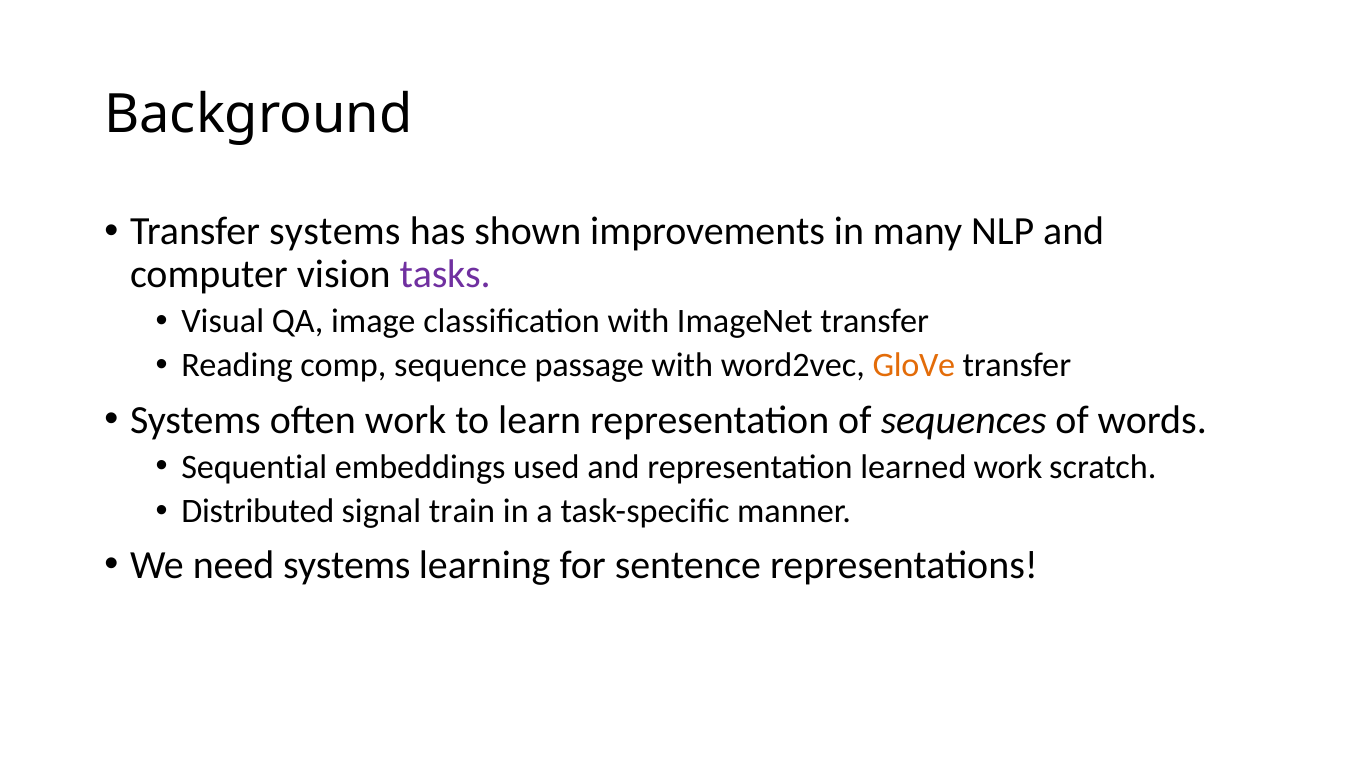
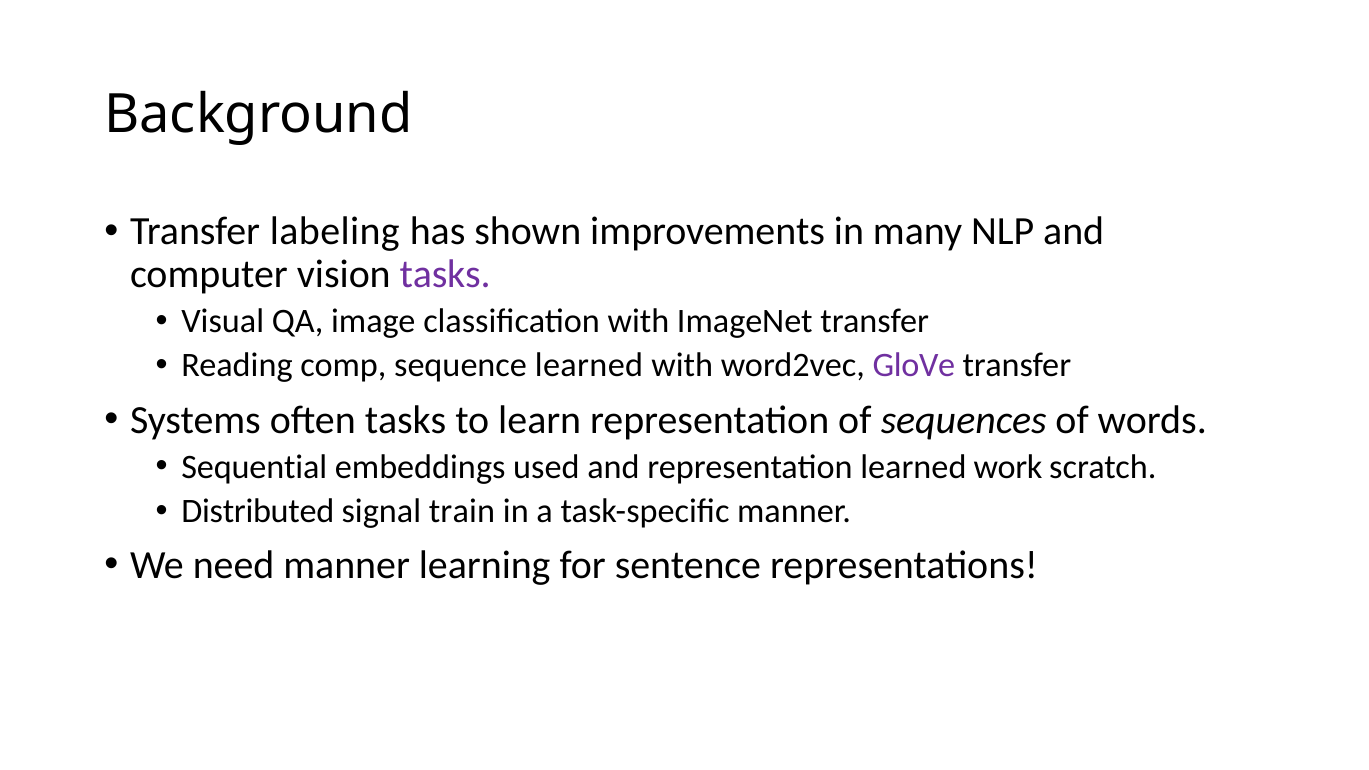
Transfer systems: systems -> labeling (335, 231)
sequence passage: passage -> learned (589, 366)
GloVe colour: orange -> purple (914, 366)
often work: work -> tasks (406, 420)
need systems: systems -> manner (347, 565)
